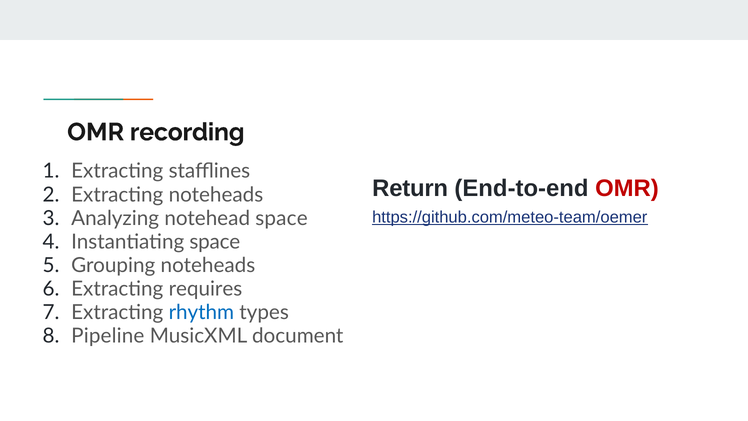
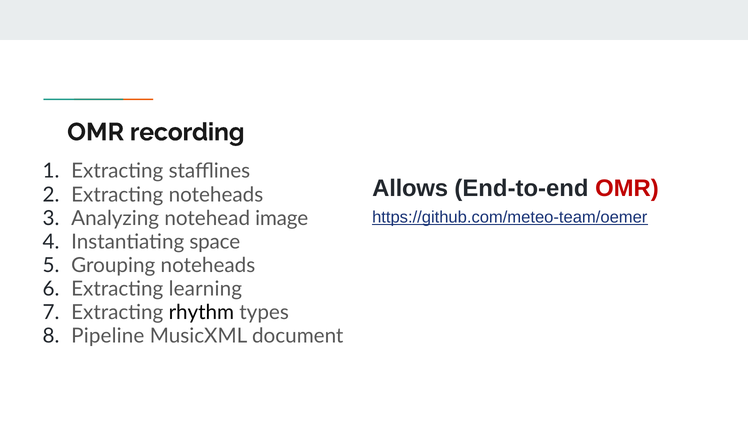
Return: Return -> Allows (410, 188)
notehead space: space -> image (282, 218)
requires: requires -> learning (205, 289)
rhythm colour: blue -> black (201, 312)
